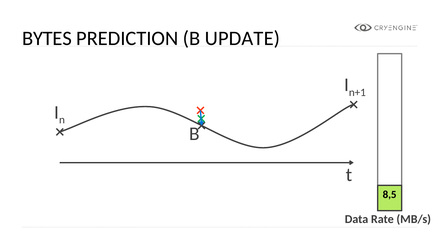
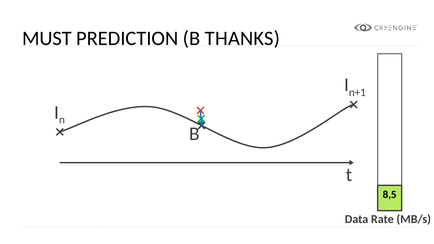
BYTES: BYTES -> MUST (47, 38)
UPDATE: UPDATE -> THANKS (242, 38)
